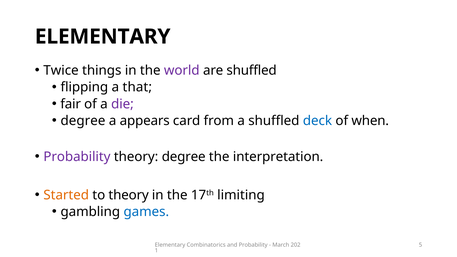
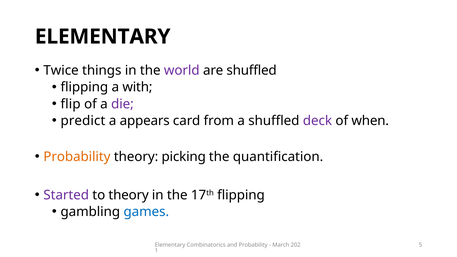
that: that -> with (137, 87)
fair: fair -> flip (71, 104)
degree: degree -> predict (83, 121)
deck colour: blue -> purple (317, 121)
Probability colour: purple -> orange (77, 157)
theory degree: degree -> picking (184, 157)
interpretation: interpretation -> quantification (278, 157)
Started colour: orange -> purple (66, 195)
17th limiting: limiting -> flipping (241, 195)
